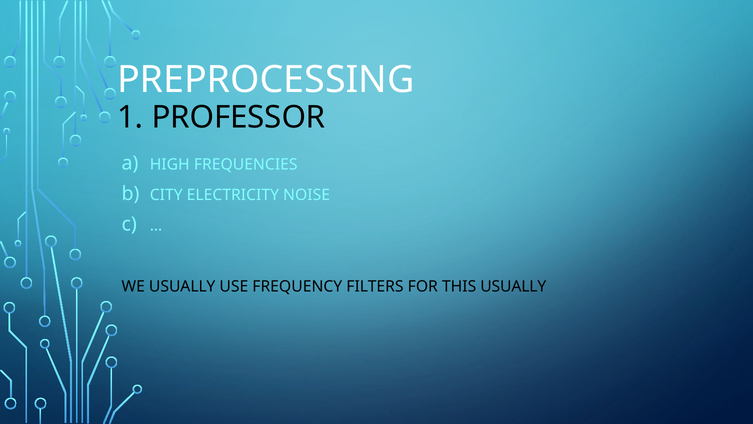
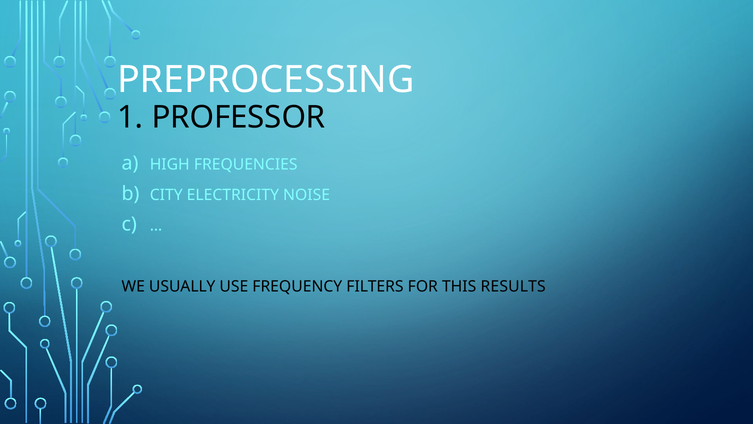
THIS USUALLY: USUALLY -> RESULTS (513, 286)
